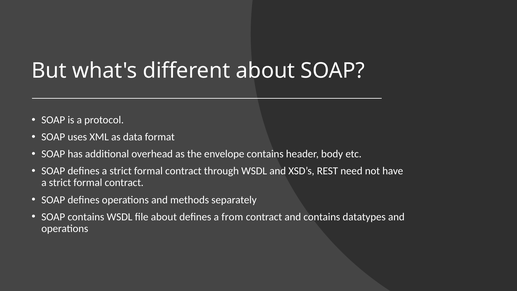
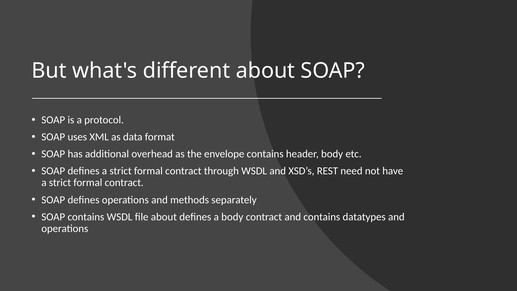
a from: from -> body (232, 217)
